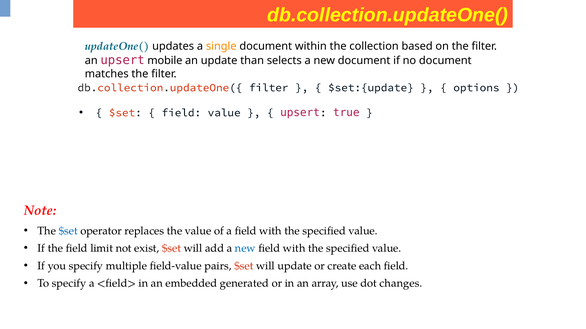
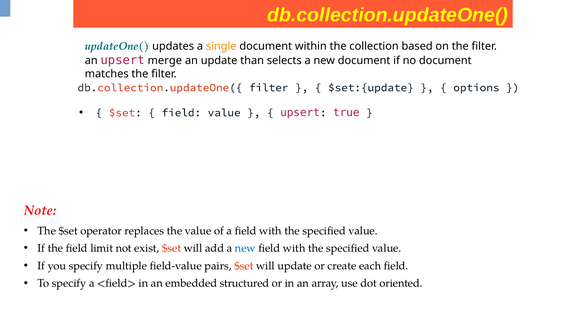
mobile: mobile -> merge (165, 61)
$set colour: blue -> black (68, 231)
generated: generated -> structured (245, 284)
changes: changes -> oriented (401, 284)
